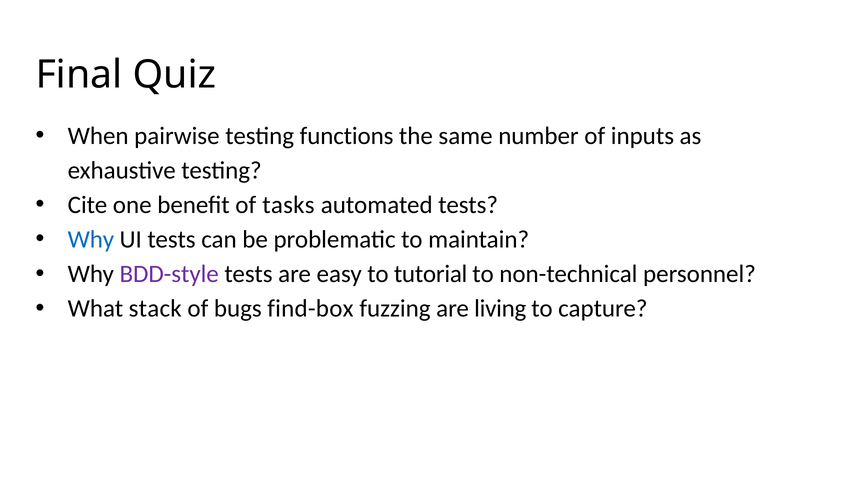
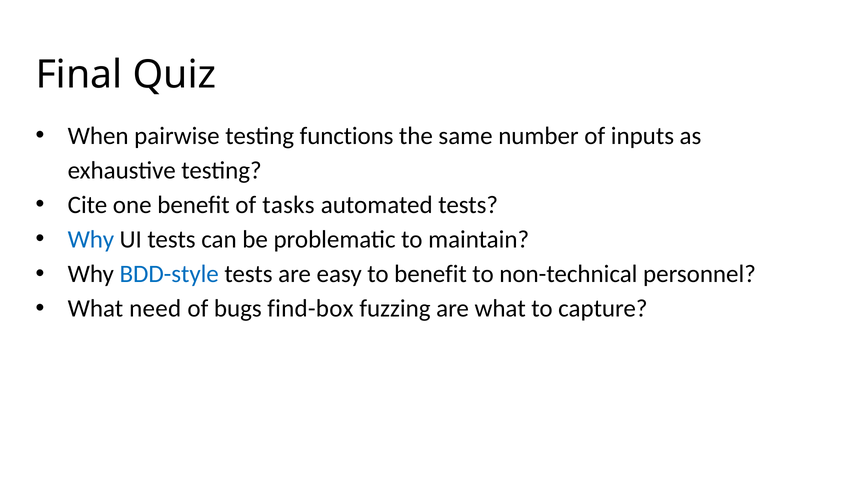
BDD-style colour: purple -> blue (169, 274)
to tutorial: tutorial -> benefit (431, 274)
stack: stack -> need (155, 308)
are living: living -> what (500, 308)
